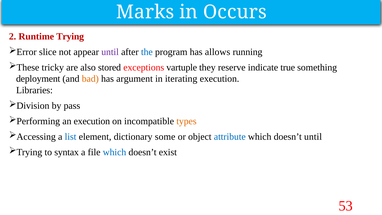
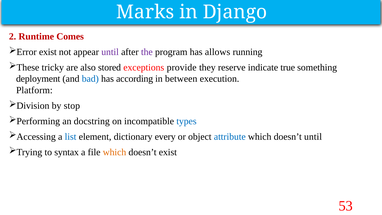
Occurs: Occurs -> Django (235, 12)
Trying: Trying -> Comes (70, 36)
slice: slice -> exist (48, 52)
the colour: blue -> purple (147, 52)
vartuple: vartuple -> provide (182, 67)
bad colour: orange -> blue (90, 79)
argument: argument -> according (135, 79)
iterating: iterating -> between (181, 79)
Libraries: Libraries -> Platform (34, 90)
pass: pass -> stop (72, 106)
an execution: execution -> docstring (92, 121)
types colour: orange -> blue (186, 121)
some: some -> every (165, 137)
which colour: blue -> orange (114, 152)
